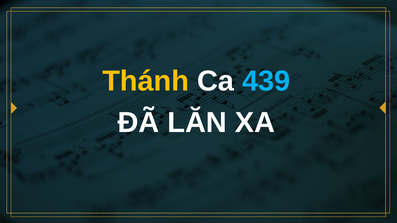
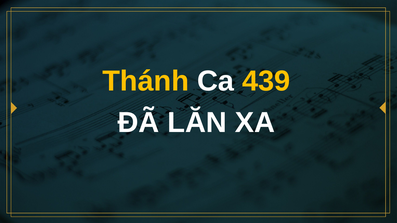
439 colour: light blue -> yellow (266, 81)
